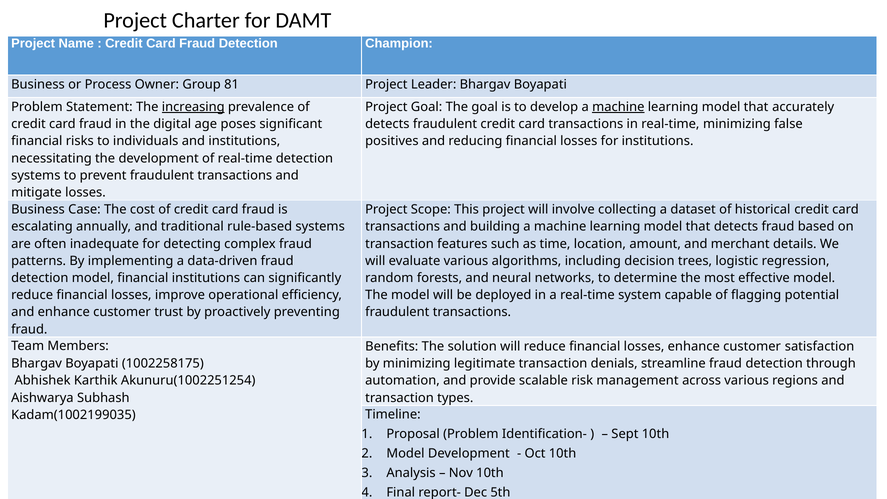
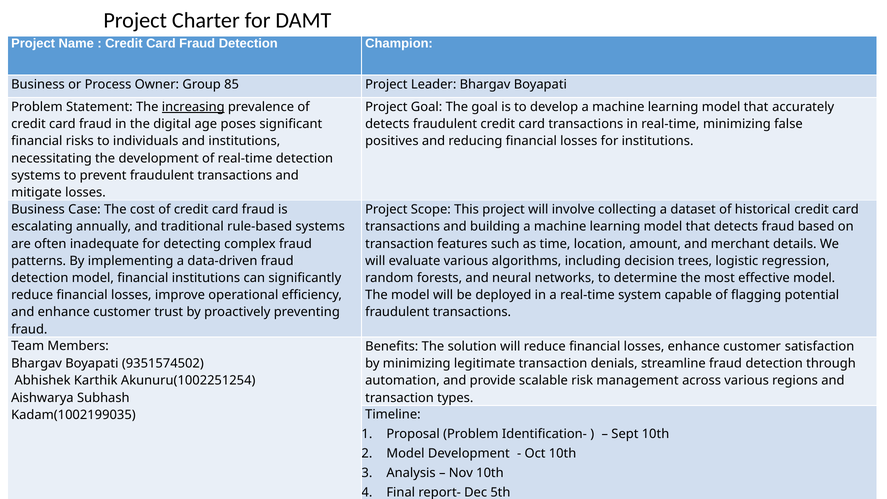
81: 81 -> 85 (232, 85)
machine underline: present -> none (618, 107)
1002258175: 1002258175 -> 9351574502 (163, 363)
